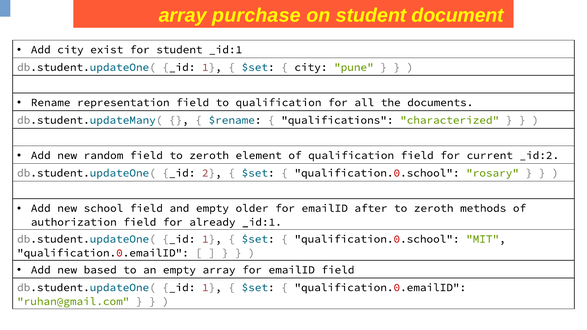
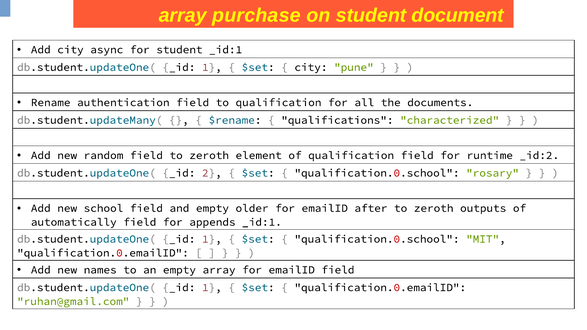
exist: exist -> async (107, 50)
representation: representation -> authentication (123, 103)
current: current -> runtime (490, 155)
methods: methods -> outputs (483, 208)
authorization: authorization -> automatically (74, 222)
already: already -> appends (212, 222)
based: based -> names (100, 270)
